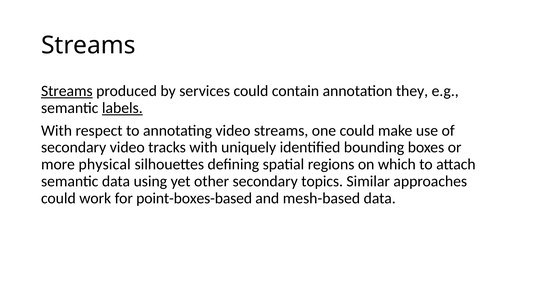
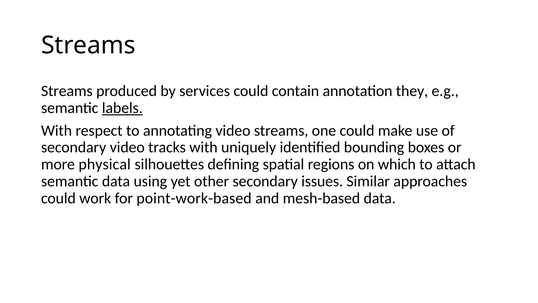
Streams underline: present -> none (67, 91)
topics: topics -> issues (322, 181)
point-boxes-based: point-boxes-based -> point-work-based (194, 198)
